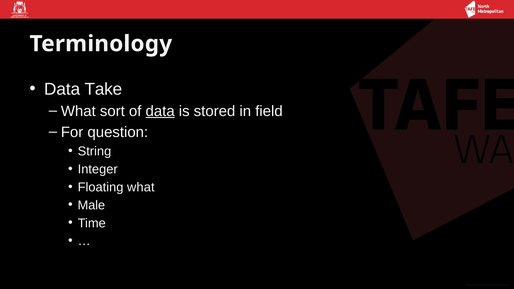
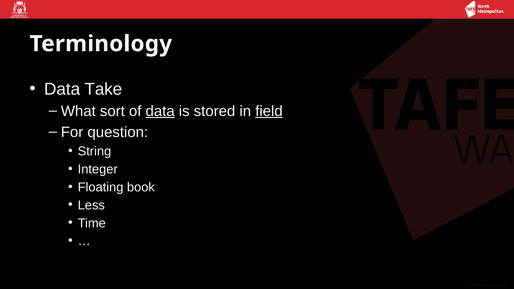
field underline: none -> present (269, 111)
Floating what: what -> book (141, 187)
Male: Male -> Less (91, 205)
